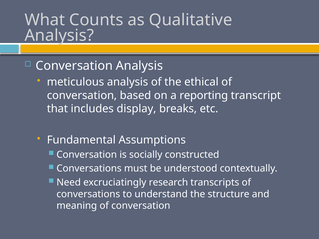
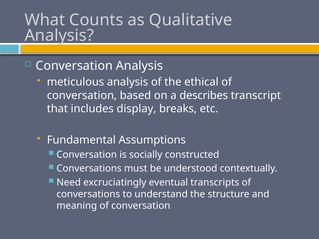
reporting: reporting -> describes (204, 95)
research: research -> eventual (168, 183)
